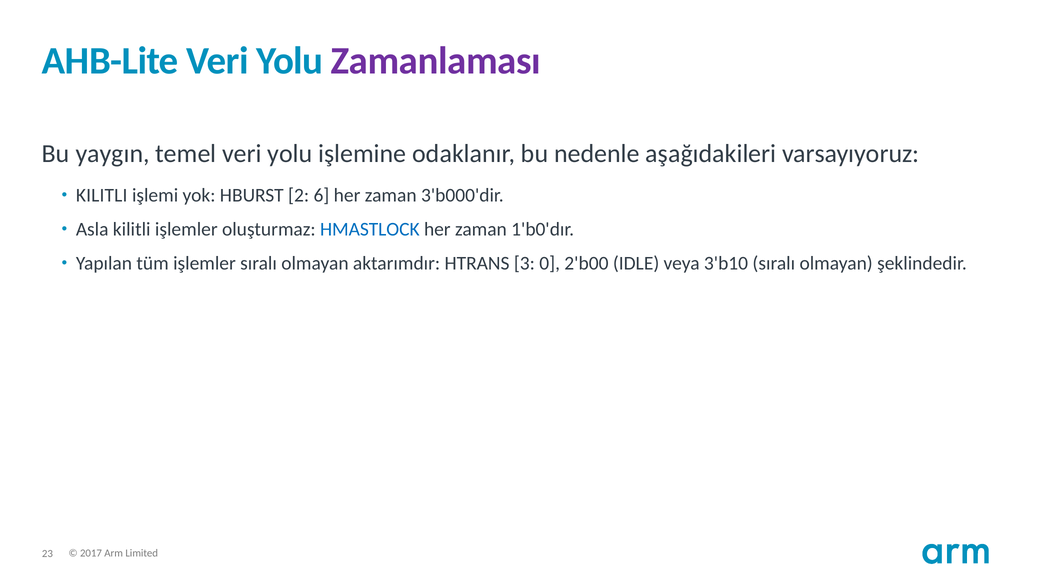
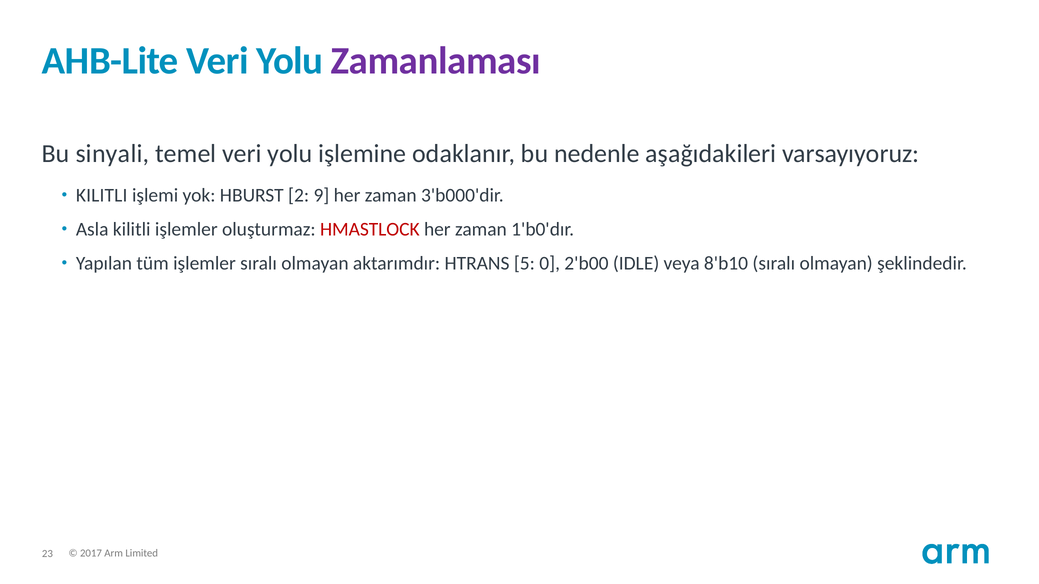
yaygın: yaygın -> sinyali (112, 154)
6: 6 -> 9 (321, 195)
HMASTLOCK colour: blue -> red (370, 230)
3: 3 -> 5 (524, 264)
3'b10: 3'b10 -> 8'b10 (726, 264)
